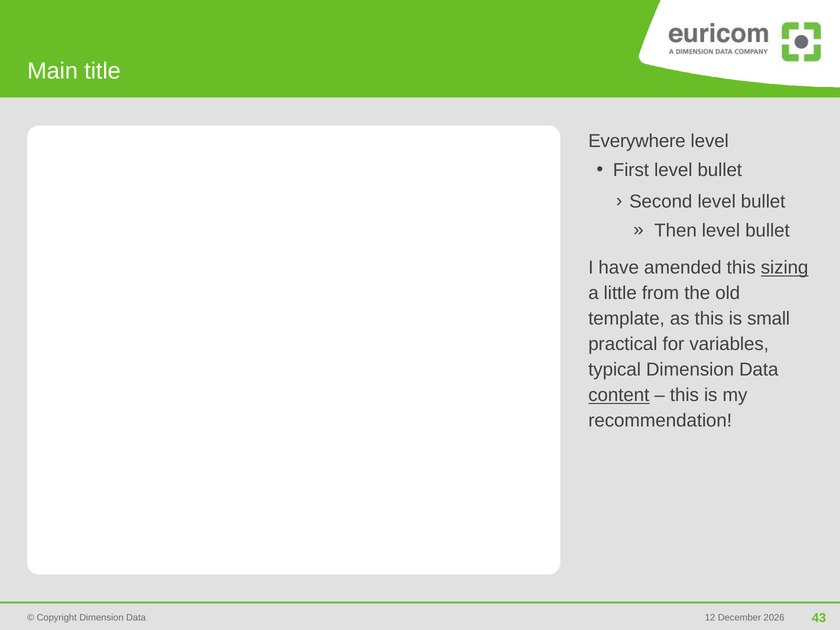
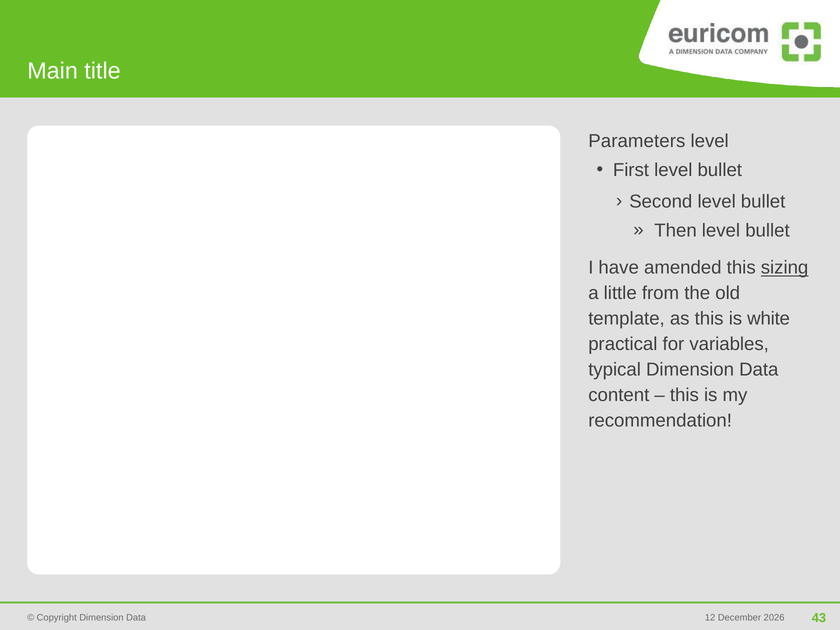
Everywhere: Everywhere -> Parameters (637, 141)
small: small -> white (769, 319)
content underline: present -> none (619, 395)
